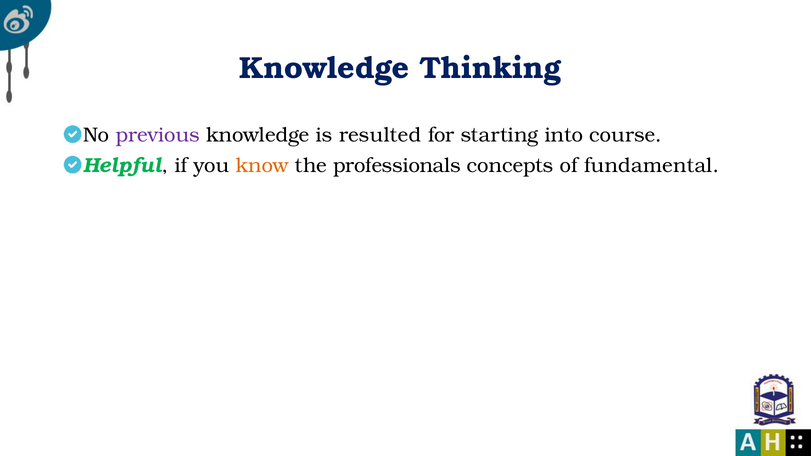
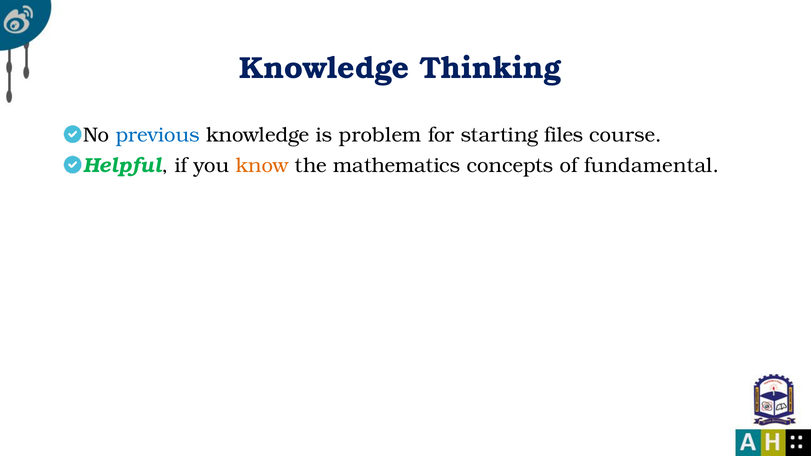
previous colour: purple -> blue (158, 135)
resulted: resulted -> problem (380, 135)
into: into -> files (564, 135)
professionals: professionals -> mathematics (397, 166)
